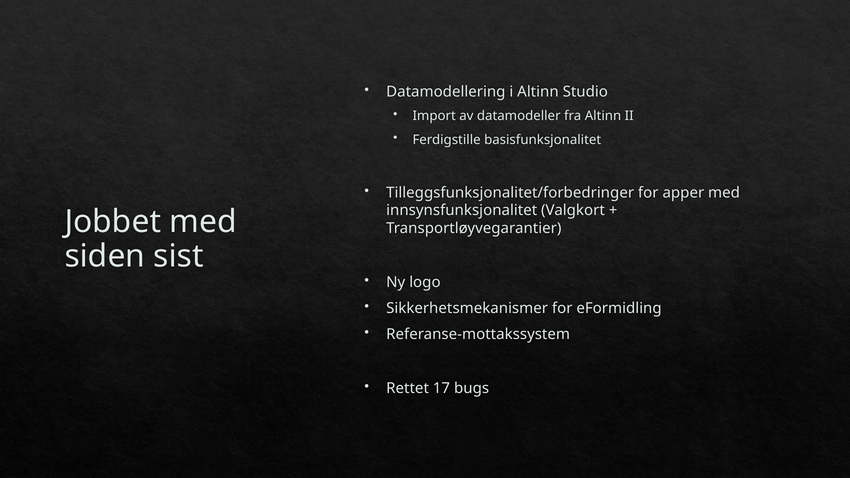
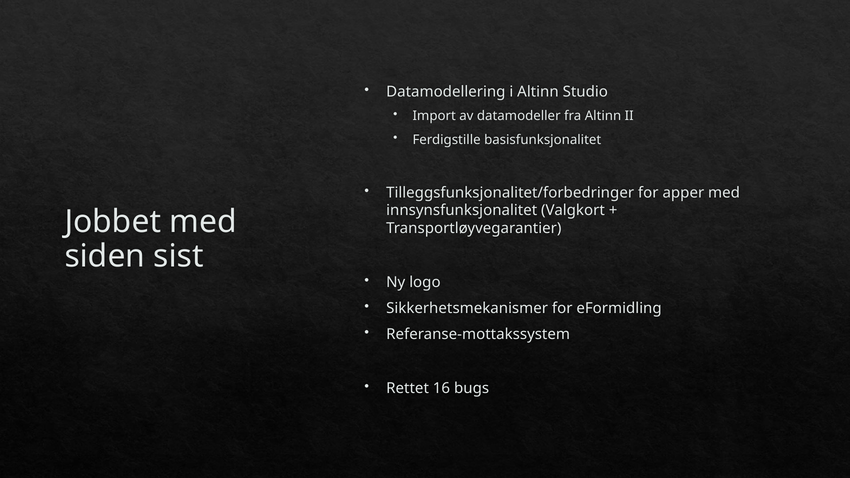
17: 17 -> 16 (441, 388)
